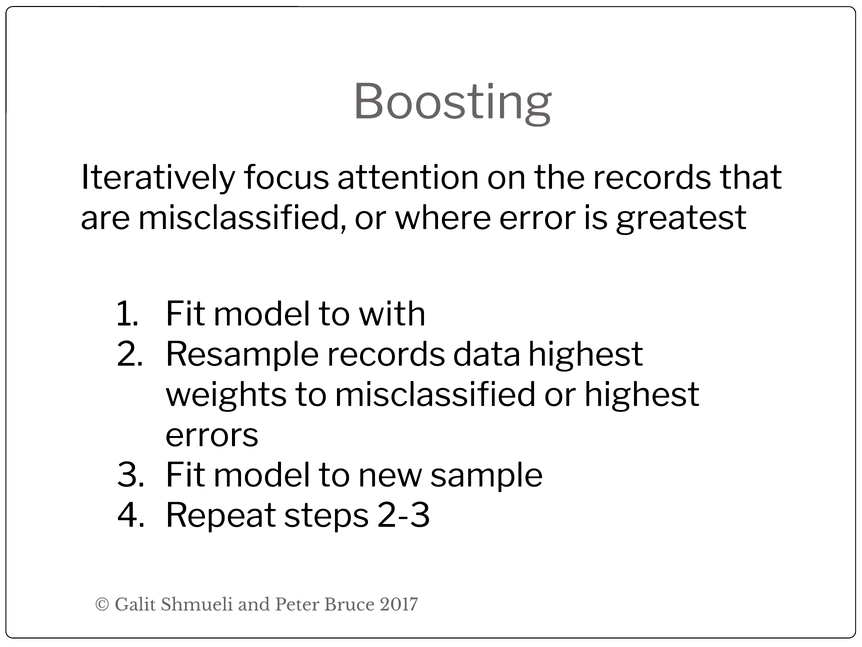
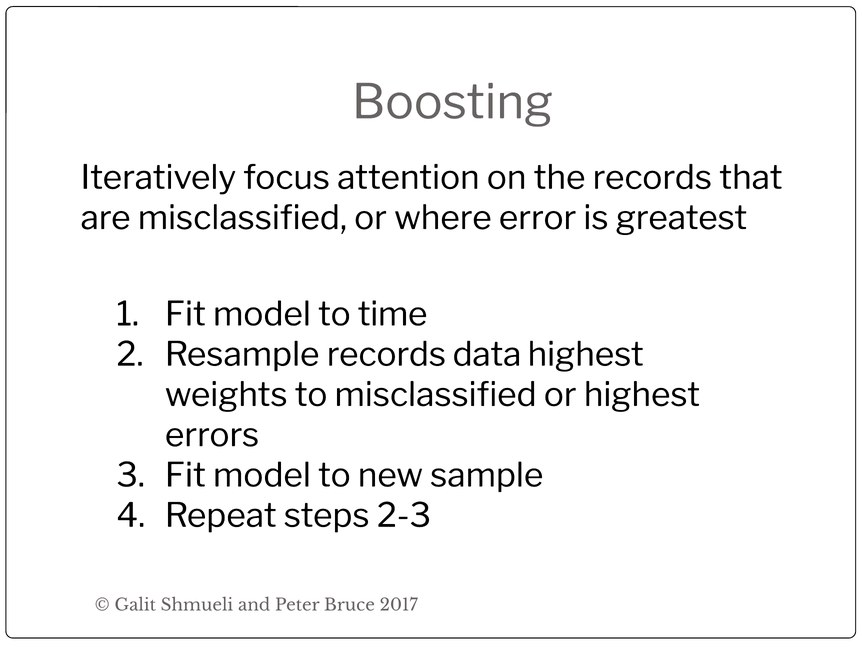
with: with -> time (393, 314)
